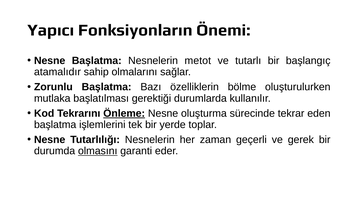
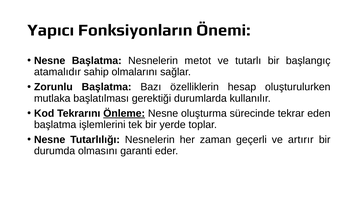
bölme: bölme -> hesap (242, 87)
gerek: gerek -> artırır (301, 139)
olmasını underline: present -> none (98, 151)
